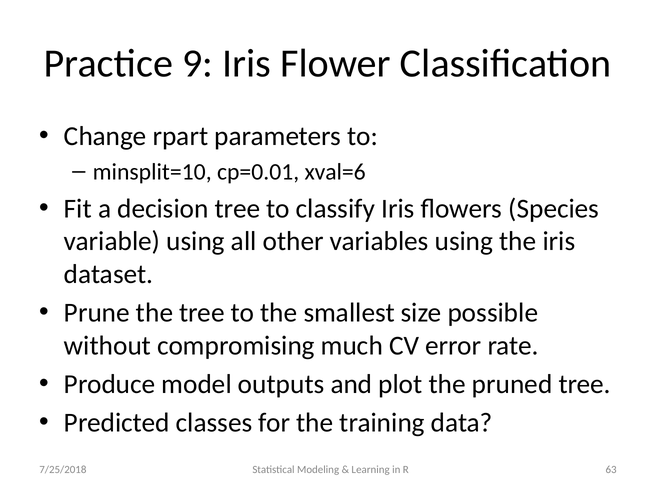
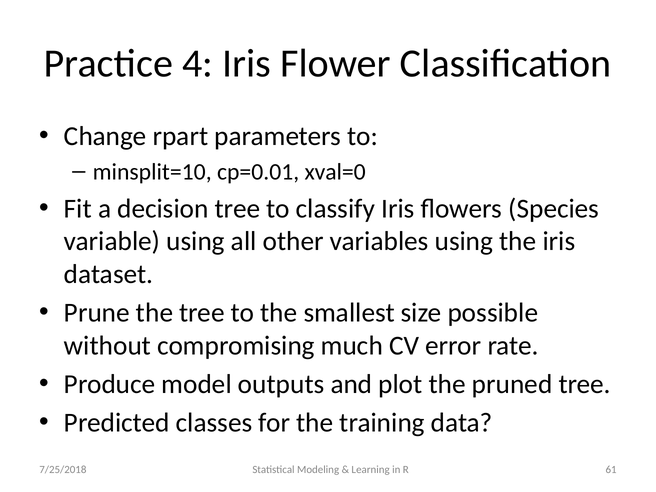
9: 9 -> 4 (198, 64)
xval=6: xval=6 -> xval=0 (335, 172)
63: 63 -> 61 (611, 470)
